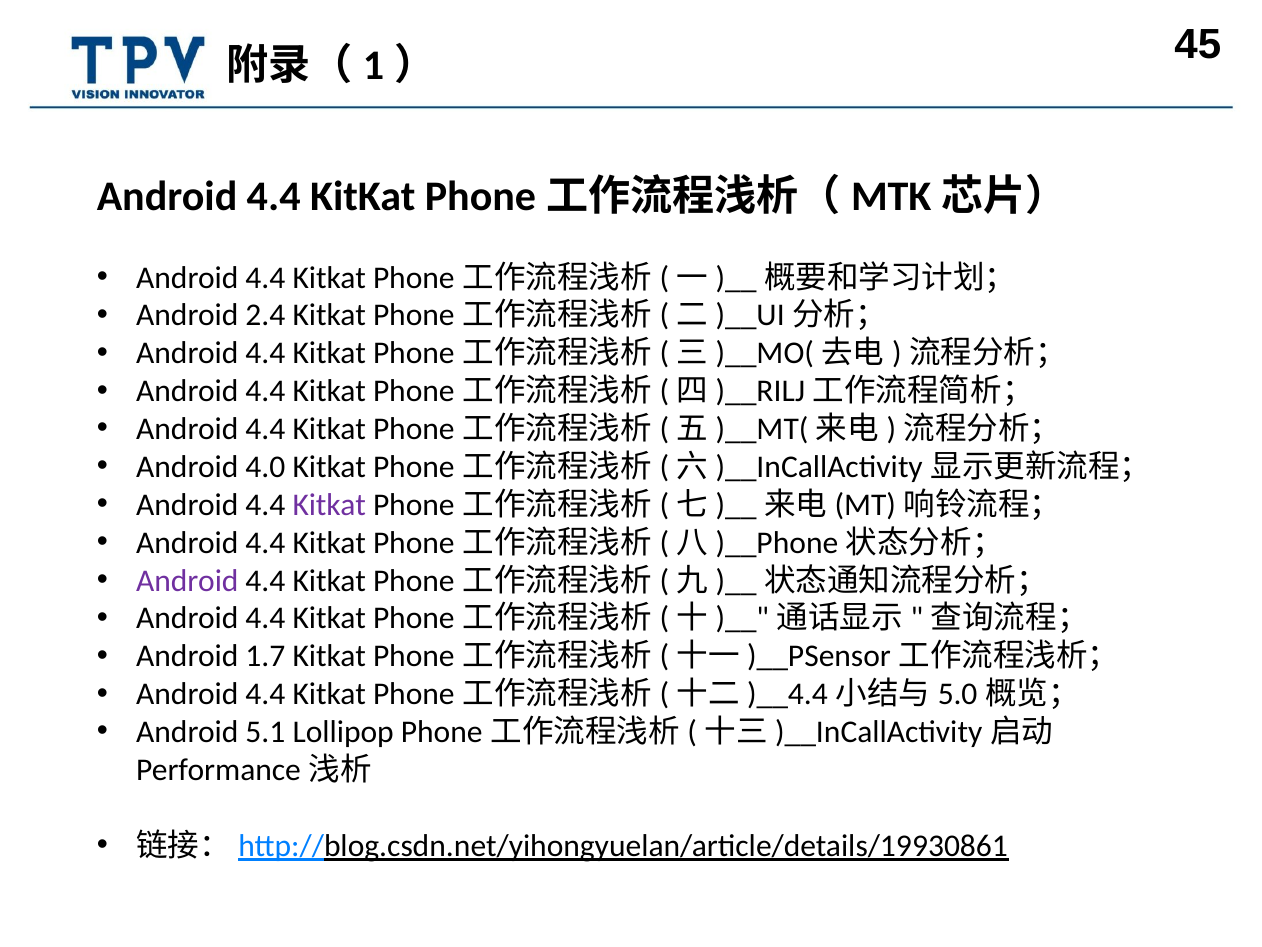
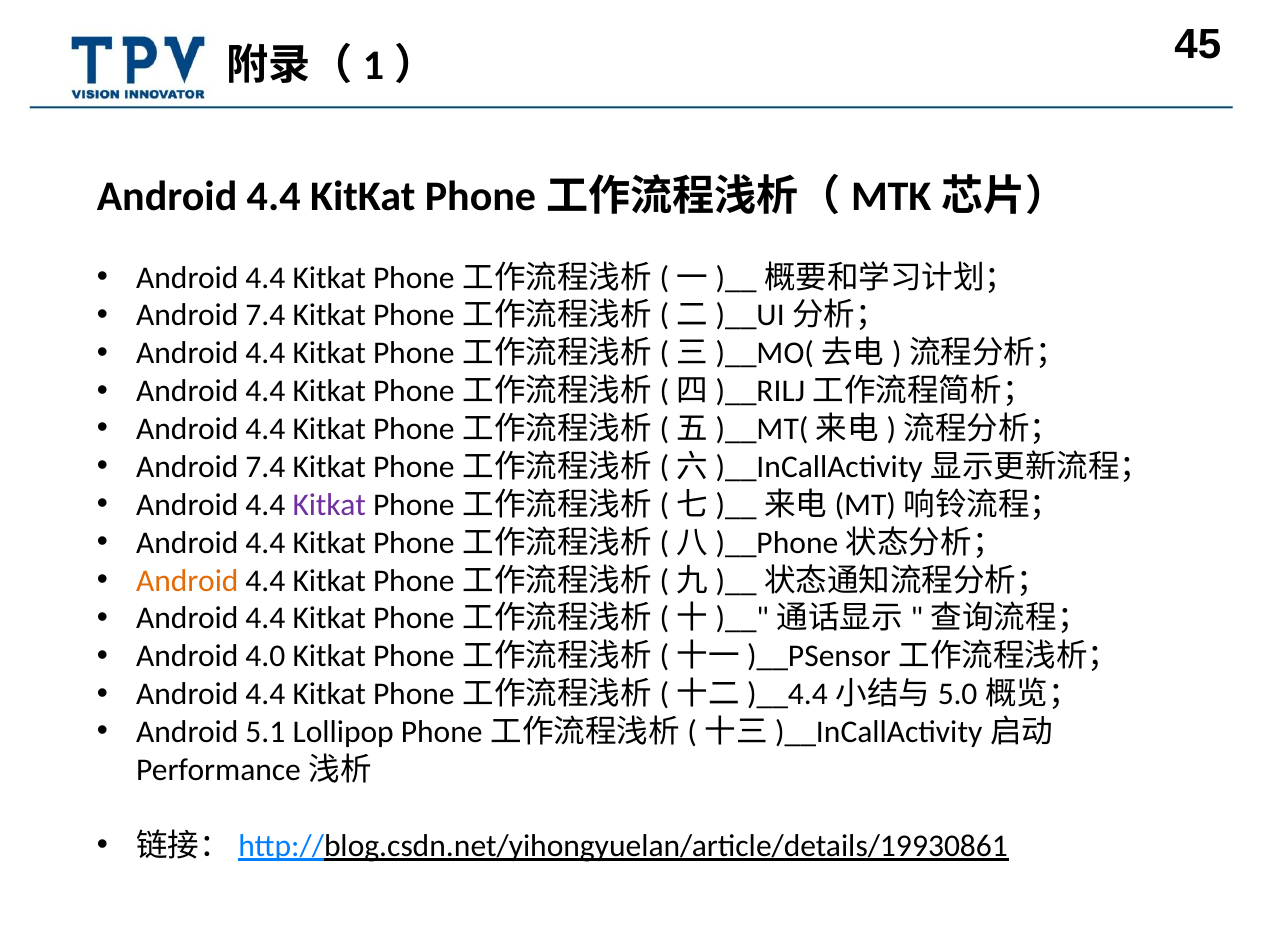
2.4: 2.4 -> 7.4 (265, 315)
4.0: 4.0 -> 7.4 (265, 467)
Android colour: purple -> orange (187, 580)
1.7: 1.7 -> 4.0 (265, 656)
